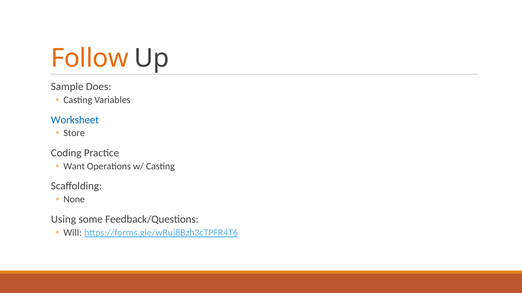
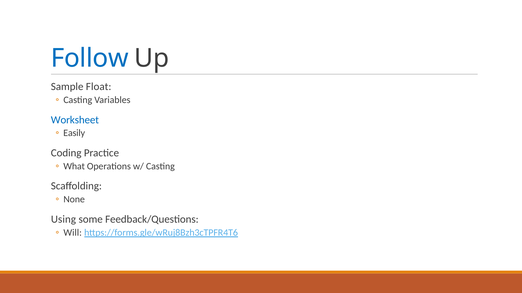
Follow colour: orange -> blue (90, 58)
Does: Does -> Float (99, 87)
Store: Store -> Easily (74, 133)
Want: Want -> What (74, 167)
